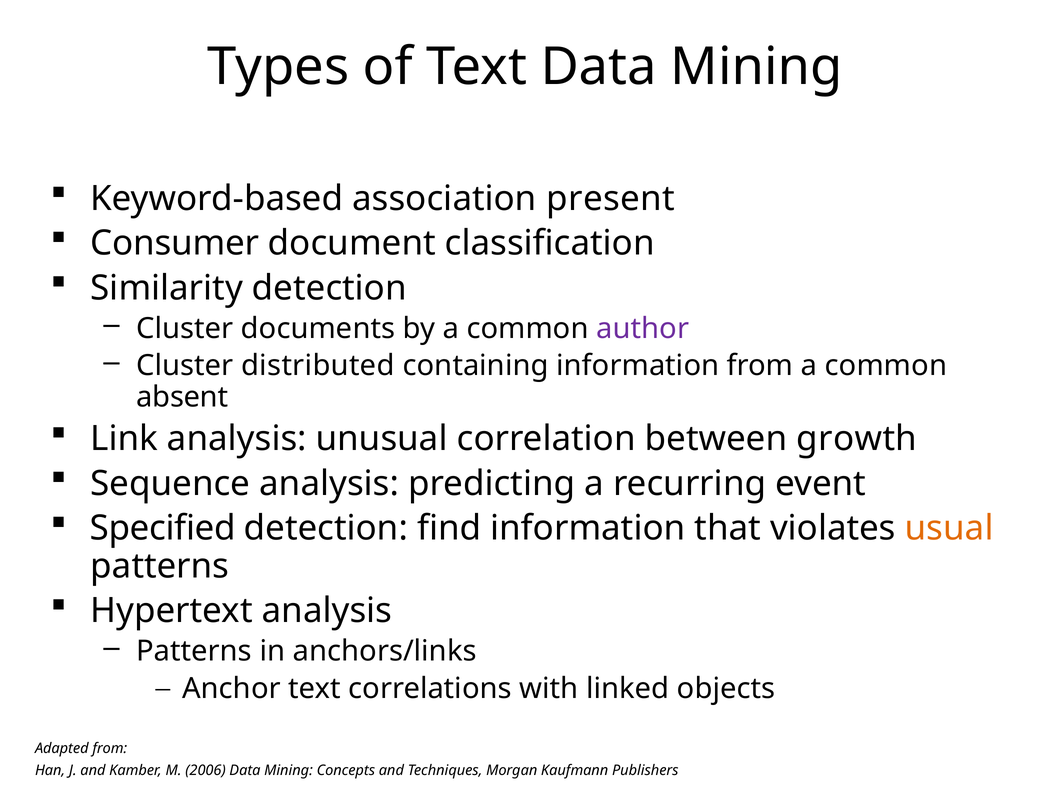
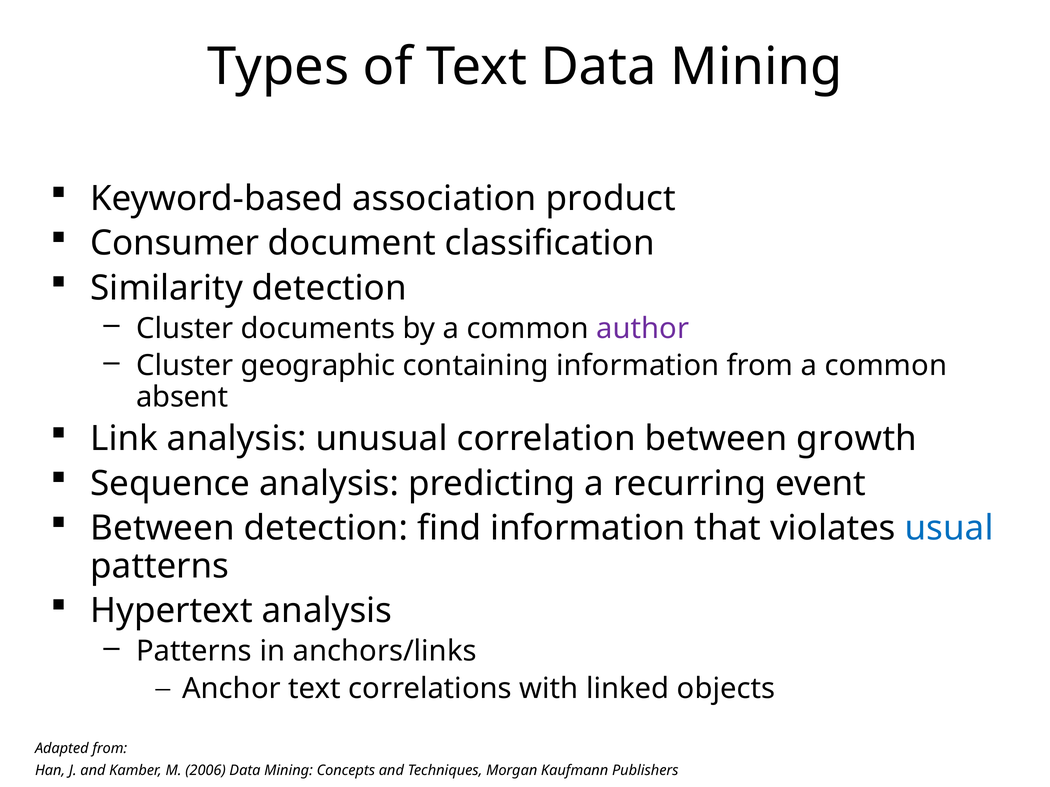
present: present -> product (611, 199)
distributed: distributed -> geographic (318, 366)
Specified: Specified -> Between (163, 529)
usual colour: orange -> blue (949, 529)
